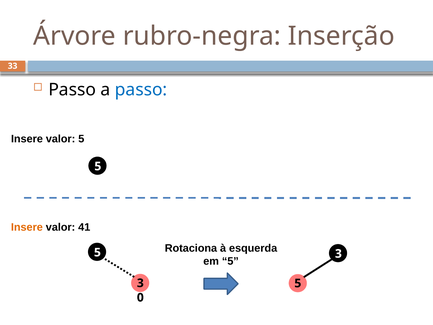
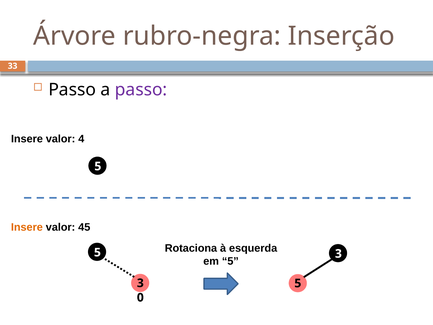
passo colour: blue -> purple (141, 90)
valor 5: 5 -> 4 (81, 139)
41: 41 -> 45 (84, 227)
